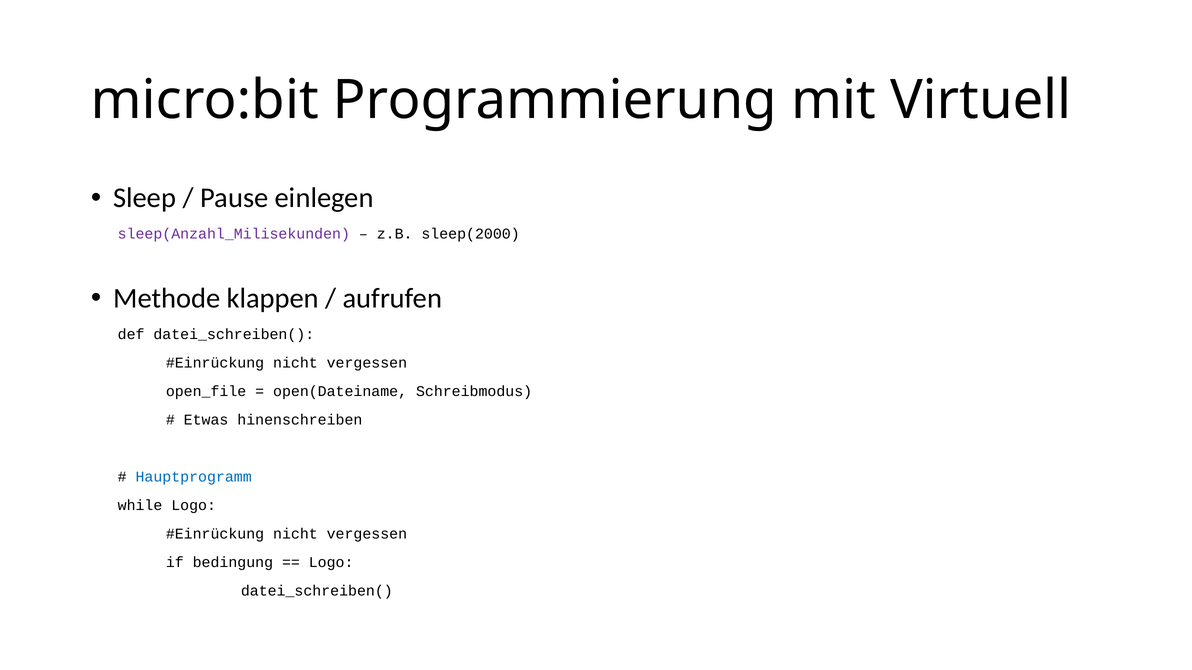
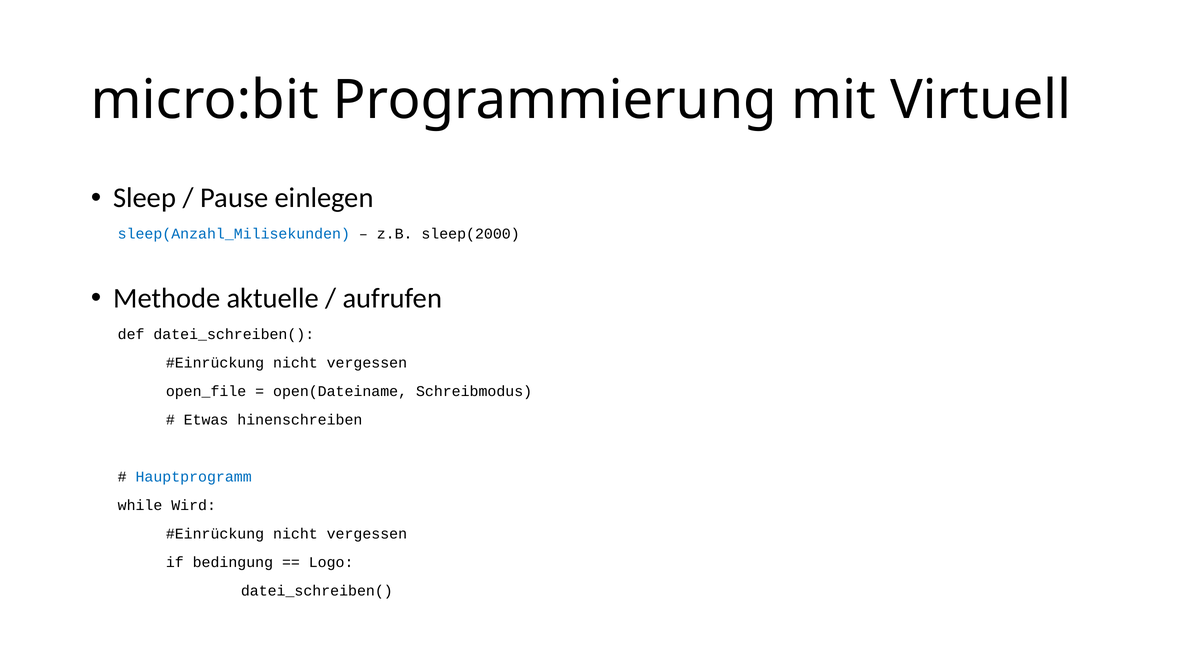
sleep(Anzahl_Milisekunden colour: purple -> blue (234, 234)
klappen: klappen -> aktuelle (273, 298)
while Logo: Logo -> Wird (194, 506)
